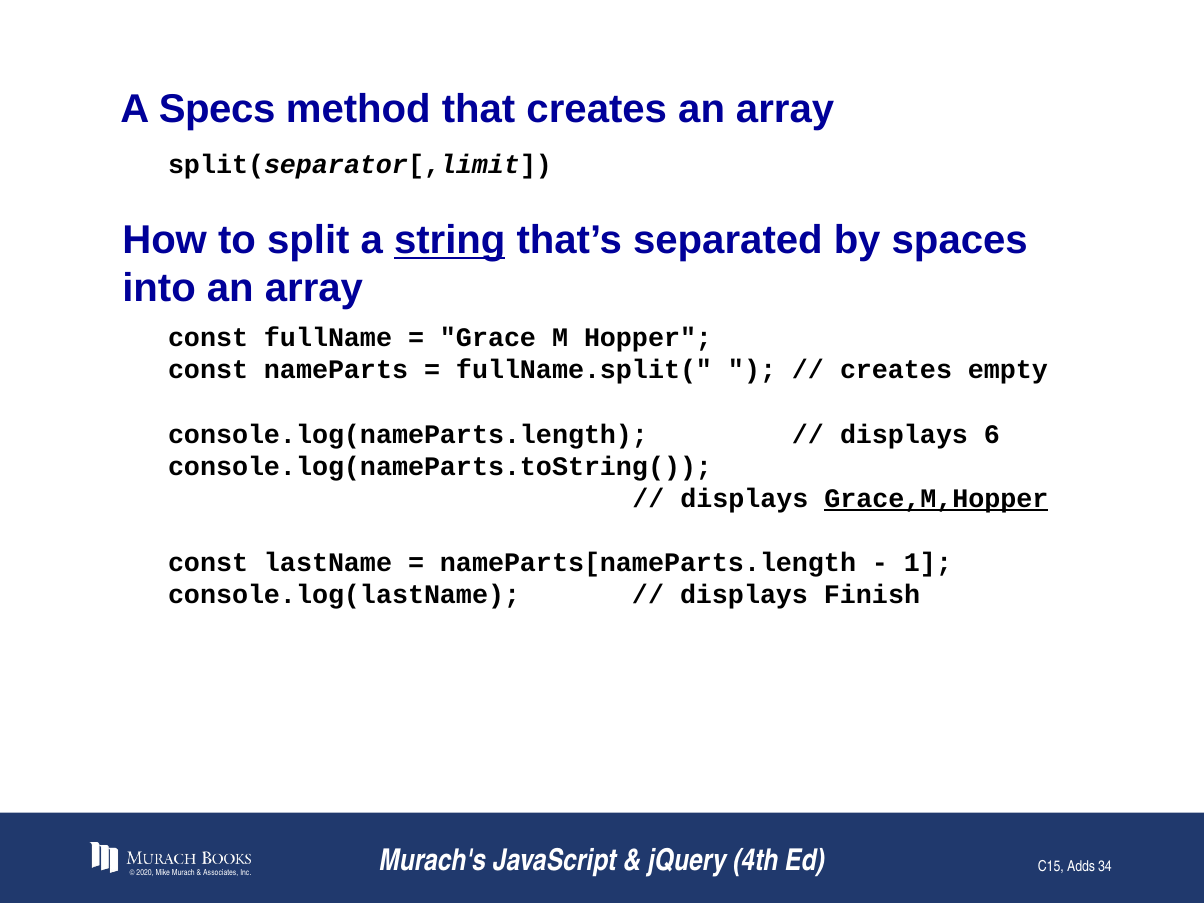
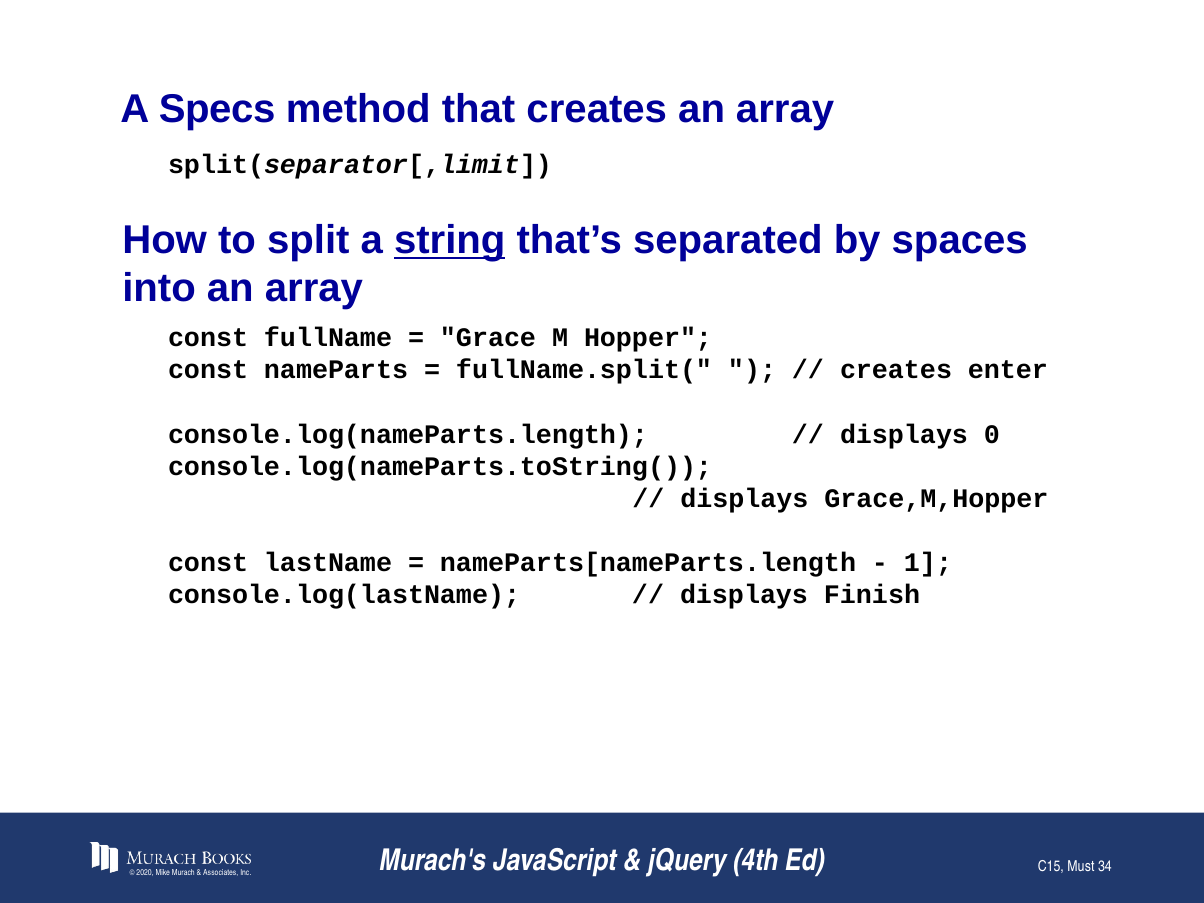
empty: empty -> enter (1008, 370)
6: 6 -> 0 (992, 434)
Grace,M,Hopper underline: present -> none (936, 498)
Adds: Adds -> Must (1081, 866)
